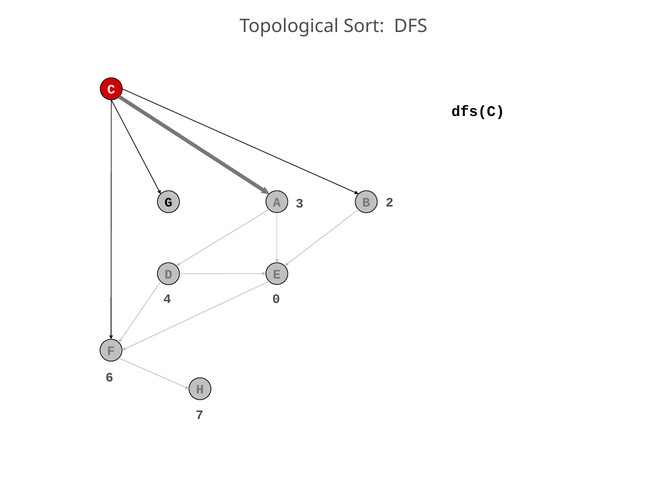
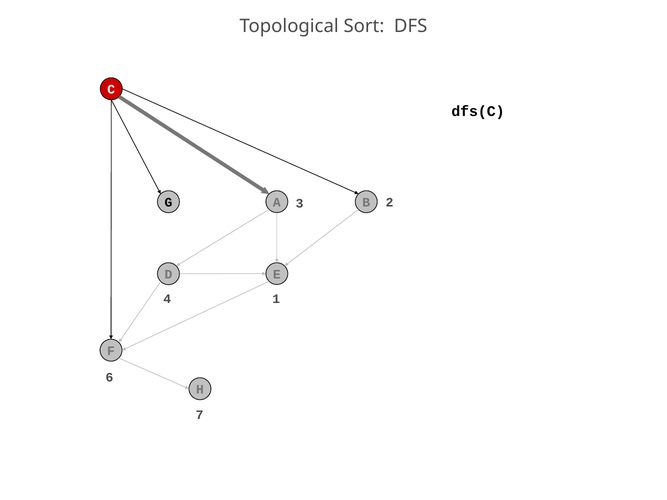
0: 0 -> 1 (276, 299)
